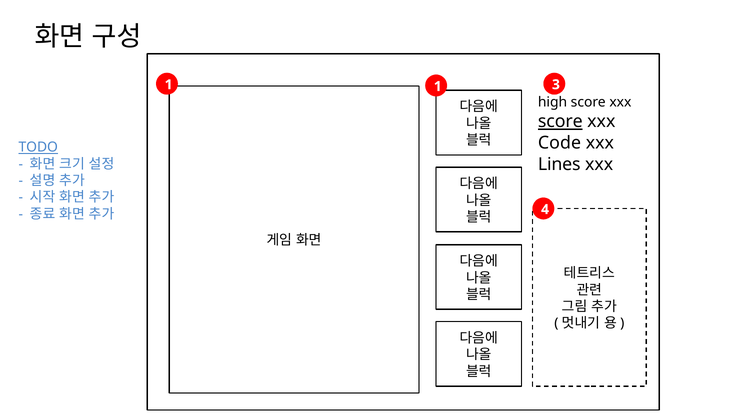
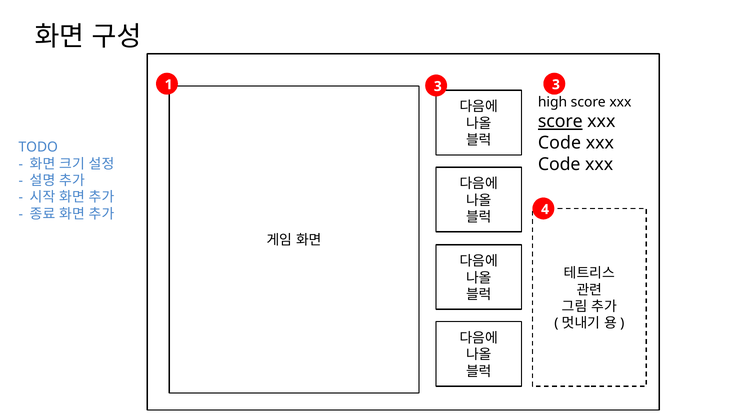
1 1: 1 -> 3 (438, 86)
TODO underline: present -> none (38, 147)
Lines: Lines -> Code (559, 164)
